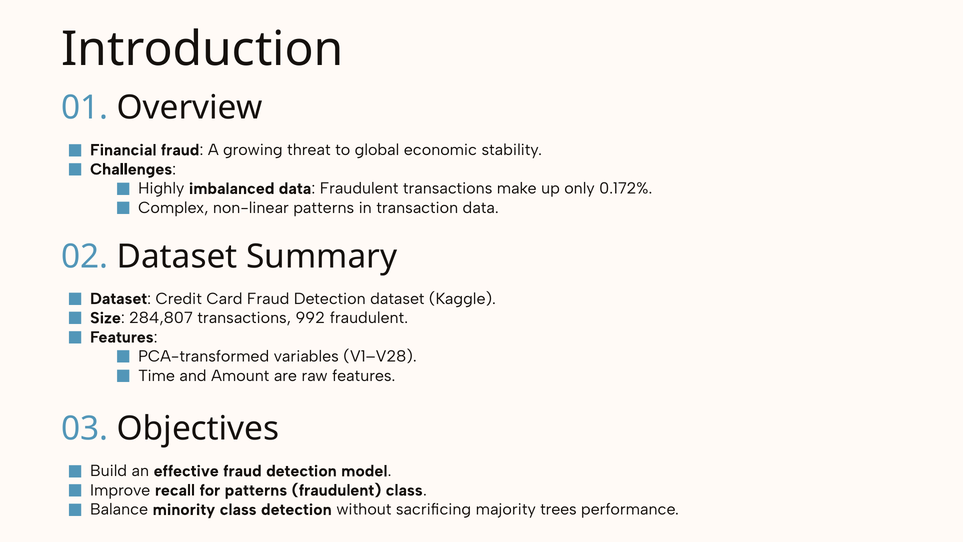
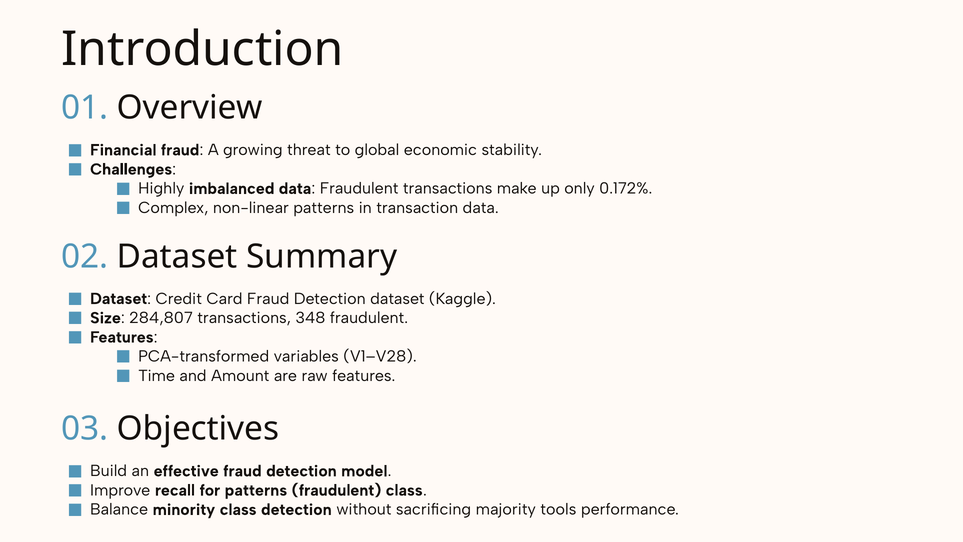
992: 992 -> 348 (310, 318)
trees: trees -> tools (558, 509)
